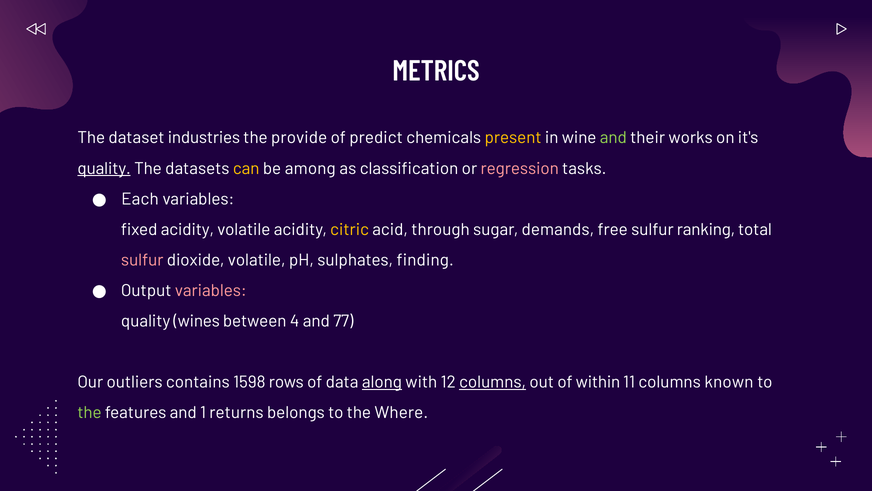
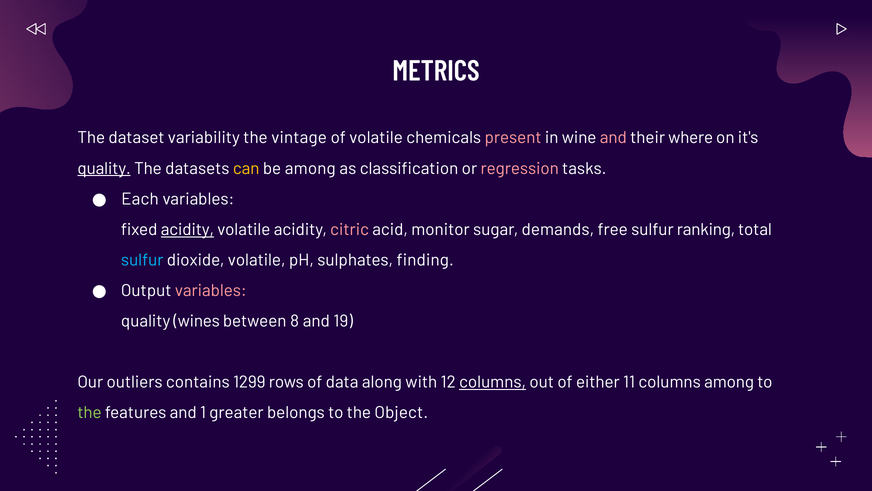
industries: industries -> variability (204, 138)
provide: provide -> vintage (299, 138)
of predict: predict -> volatile (376, 138)
present colour: yellow -> pink (513, 138)
and colour: light green -> pink (613, 138)
works: works -> where (691, 138)
acidity underline: none -> present (187, 229)
citric colour: yellow -> pink (350, 229)
through: through -> monitor (441, 229)
sulfur colour: pink -> light blue (142, 260)
4: 4 -> 8 (295, 321)
77: 77 -> 19 (343, 321)
1598: 1598 -> 1299 (249, 382)
along underline: present -> none (382, 382)
within: within -> either (598, 382)
columns known: known -> among (729, 382)
returns: returns -> greater (237, 412)
Where: Where -> Object (401, 412)
